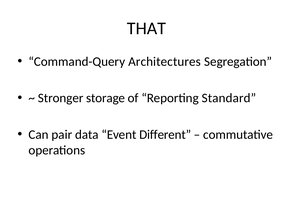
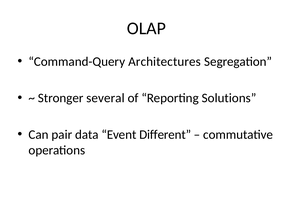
THAT: THAT -> OLAP (146, 28)
storage: storage -> several (106, 98)
Standard: Standard -> Solutions (229, 98)
